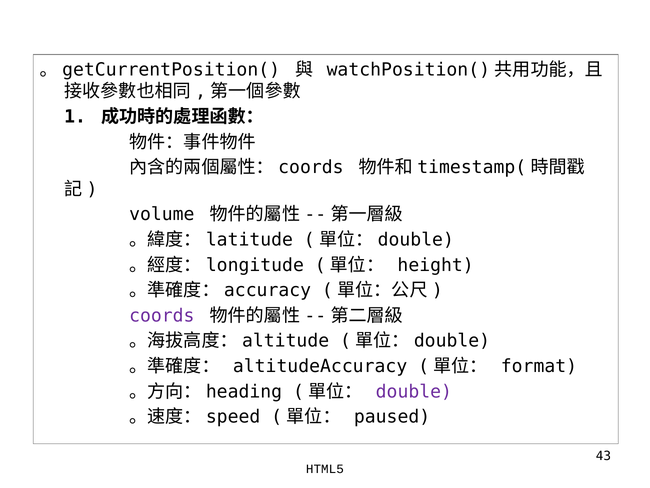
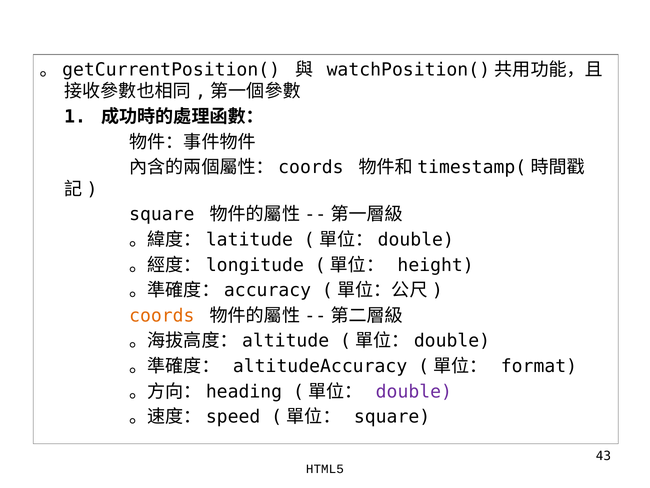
volume: volume -> square (162, 214)
coords colour: purple -> orange (162, 315)
paused: paused -> square (392, 416)
